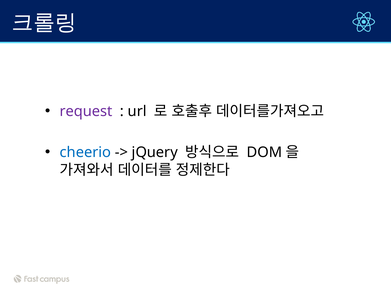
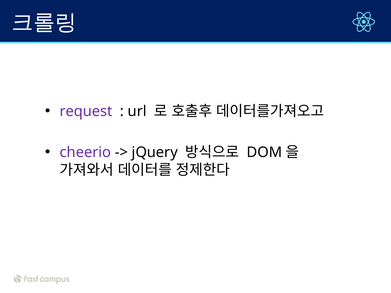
cheerio colour: blue -> purple (85, 153)
